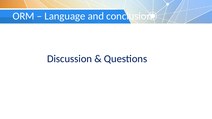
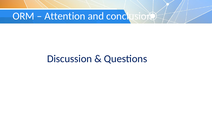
Language: Language -> Attention (65, 16)
